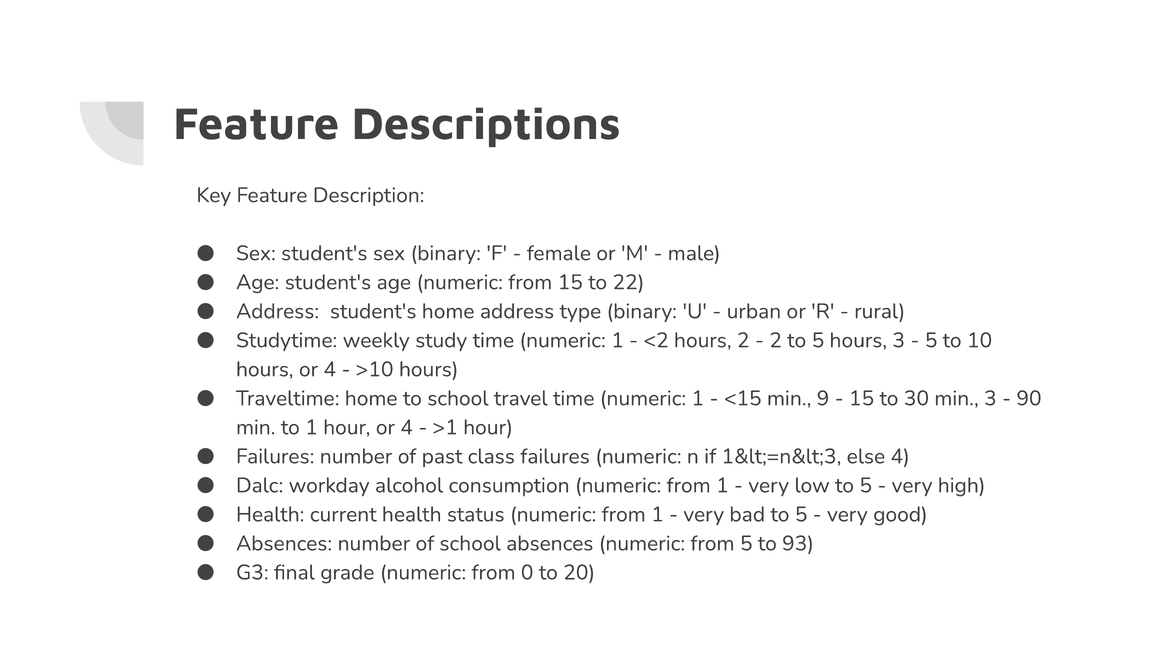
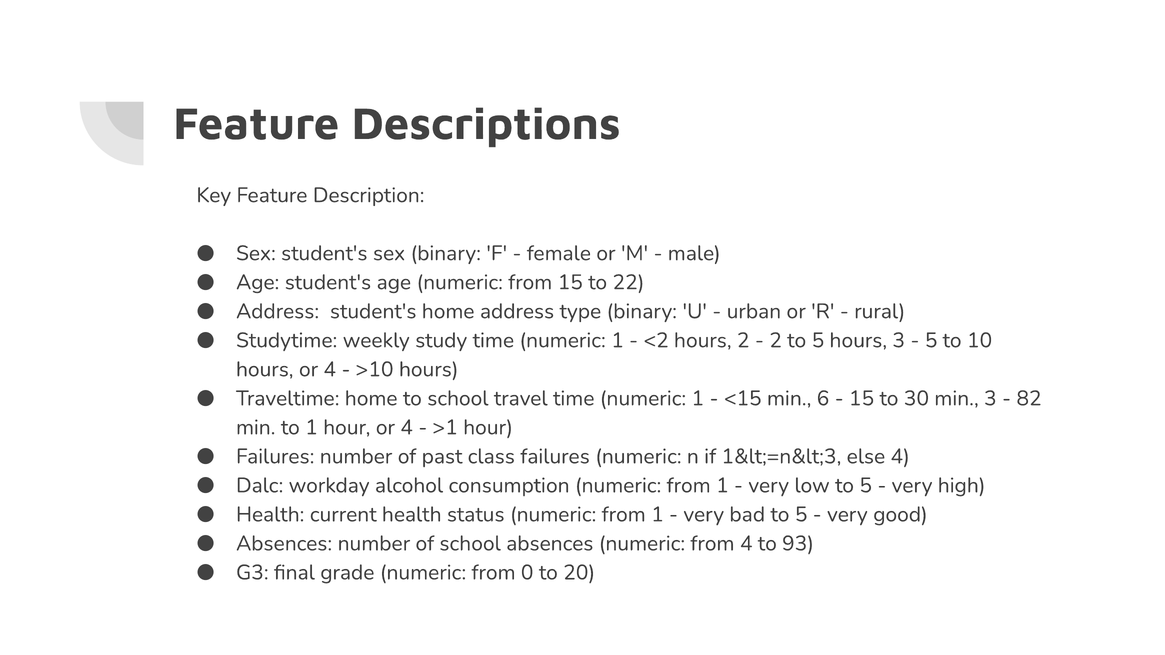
9: 9 -> 6 (823, 399)
90: 90 -> 82 (1029, 399)
from 5: 5 -> 4 (746, 544)
